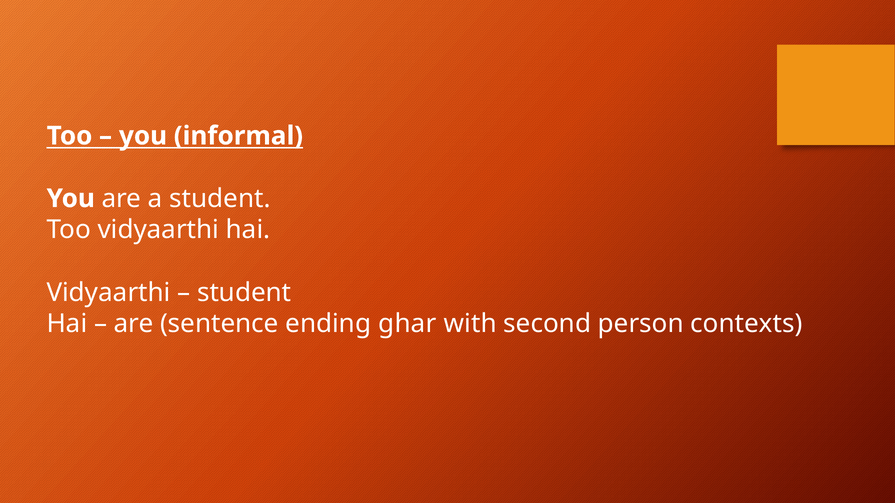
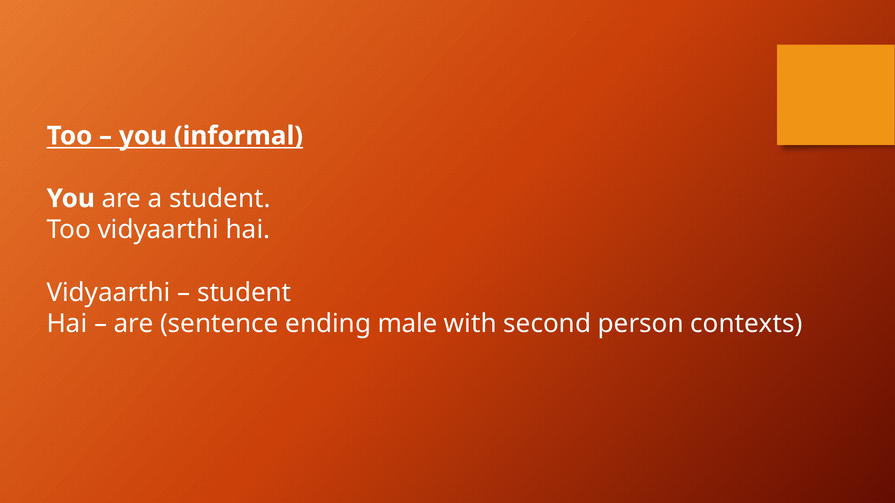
ghar: ghar -> male (408, 324)
